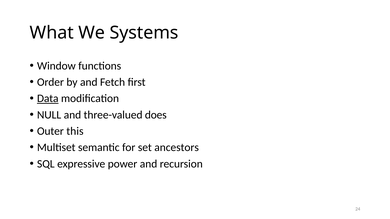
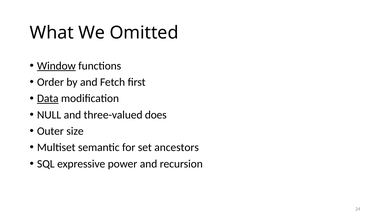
Systems: Systems -> Omitted (144, 33)
Window underline: none -> present (56, 66)
this: this -> size (75, 131)
